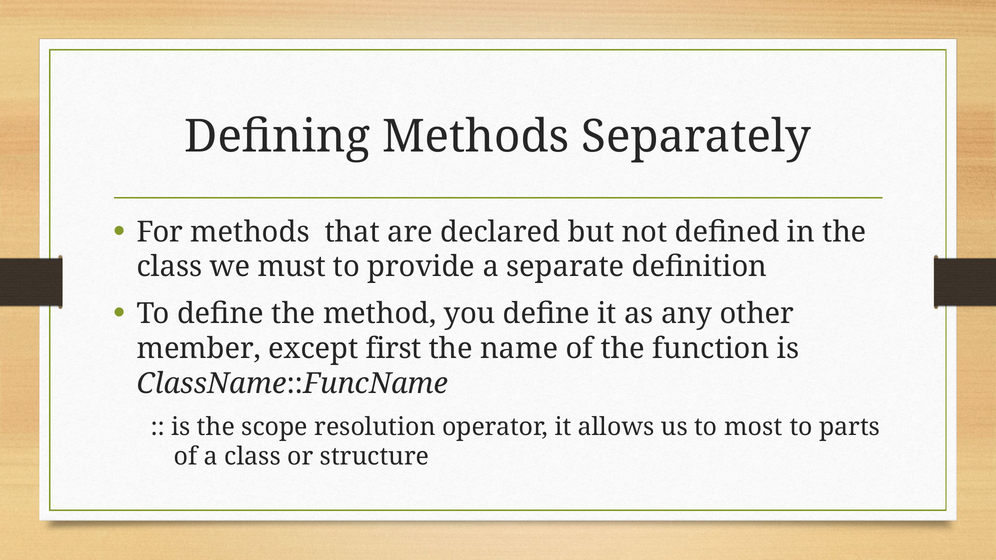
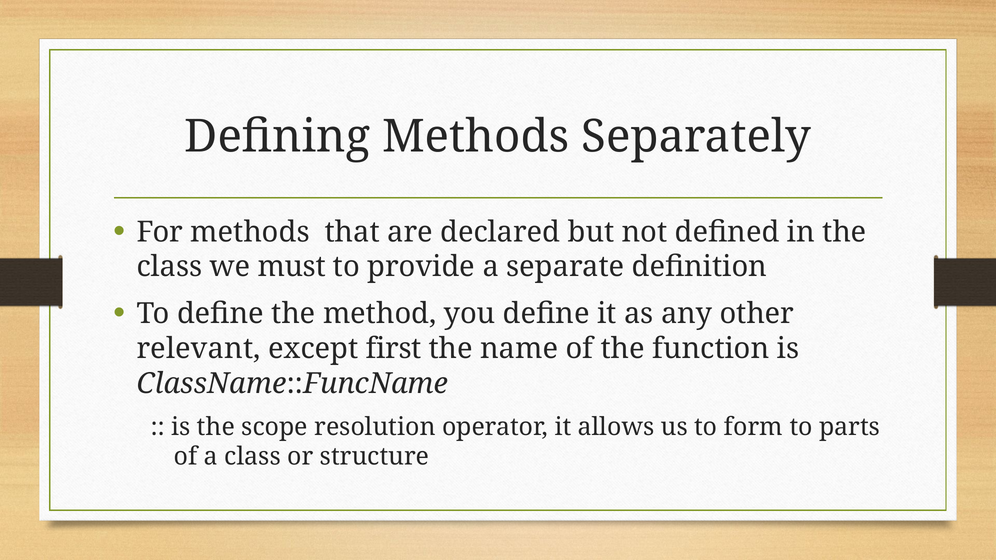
member: member -> relevant (199, 349)
most: most -> form (753, 427)
